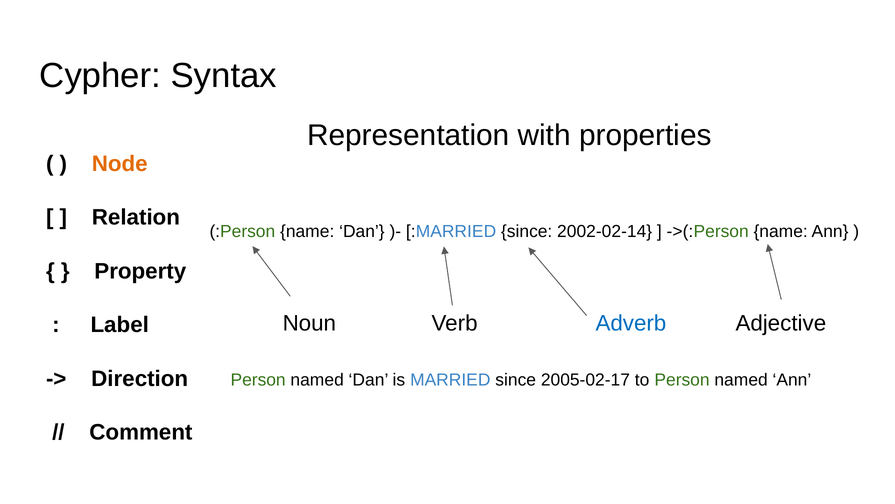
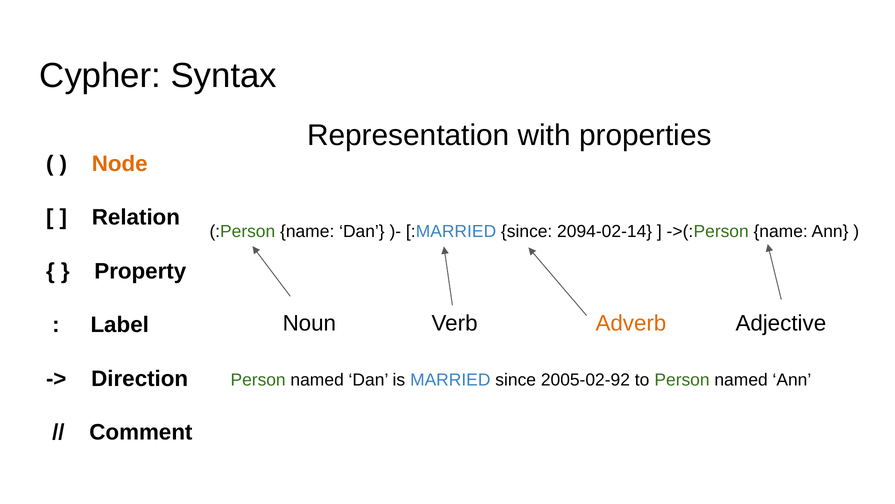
2002-02-14: 2002-02-14 -> 2094-02-14 (605, 231)
Adverb colour: blue -> orange (631, 323)
2005-02-17: 2005-02-17 -> 2005-02-92 (585, 379)
